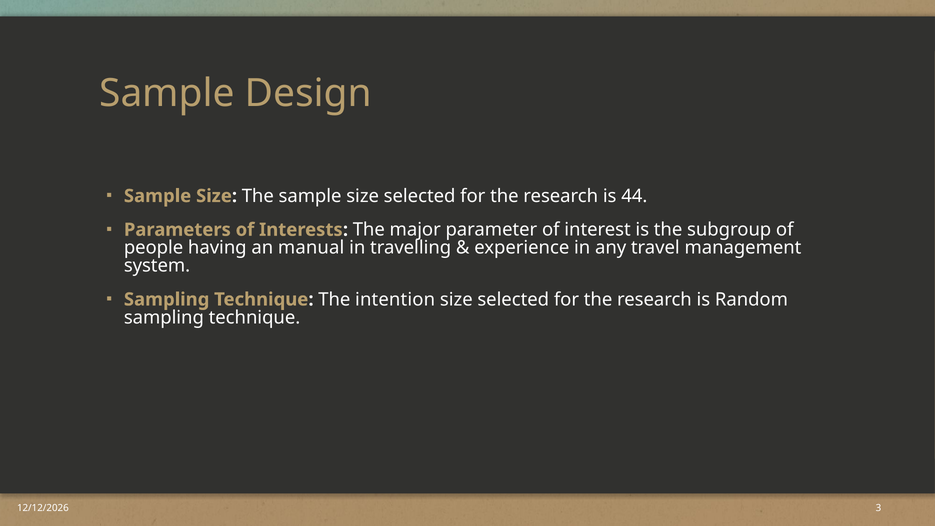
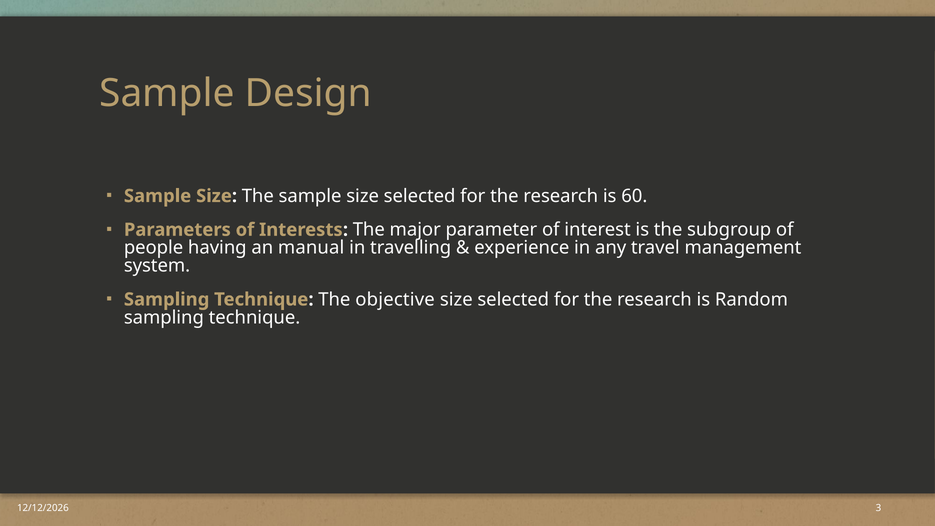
44: 44 -> 60 (634, 196)
intention: intention -> objective (395, 299)
